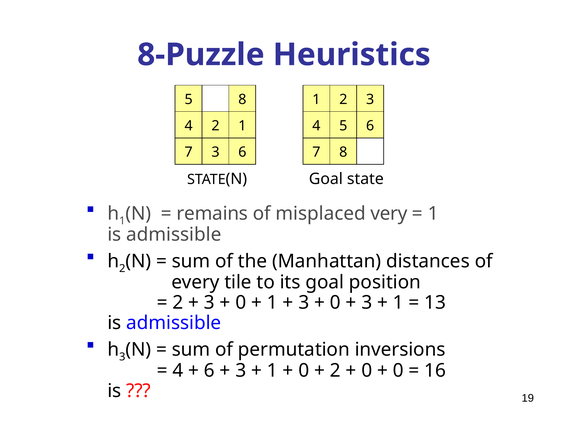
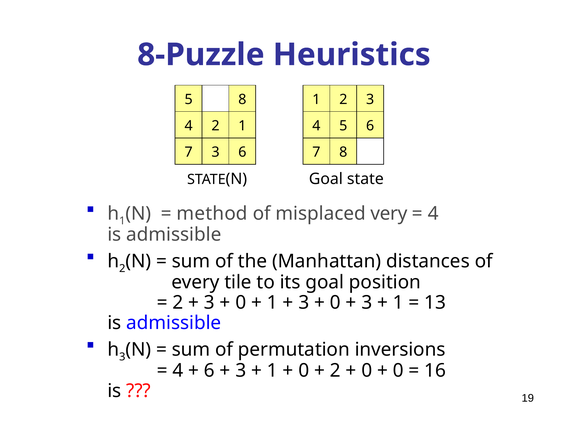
remains: remains -> method (212, 214)
1: 1 -> 4 (433, 214)
